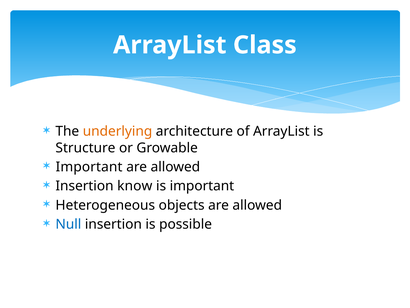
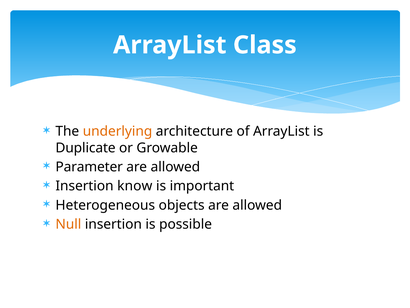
Structure: Structure -> Duplicate (86, 148)
Important: Important -> Parameter (89, 167)
Null colour: blue -> orange (68, 224)
